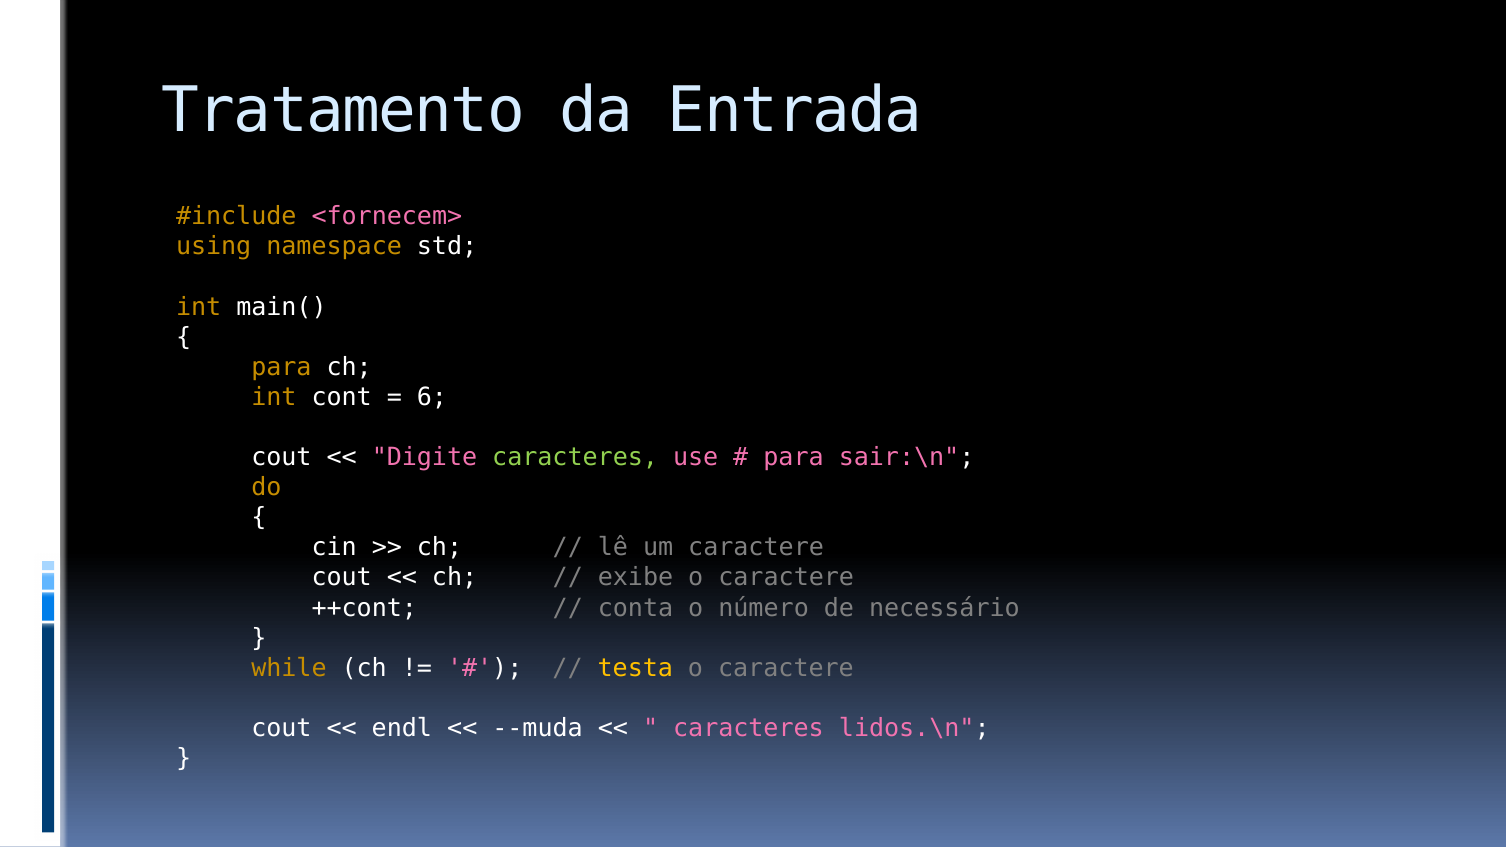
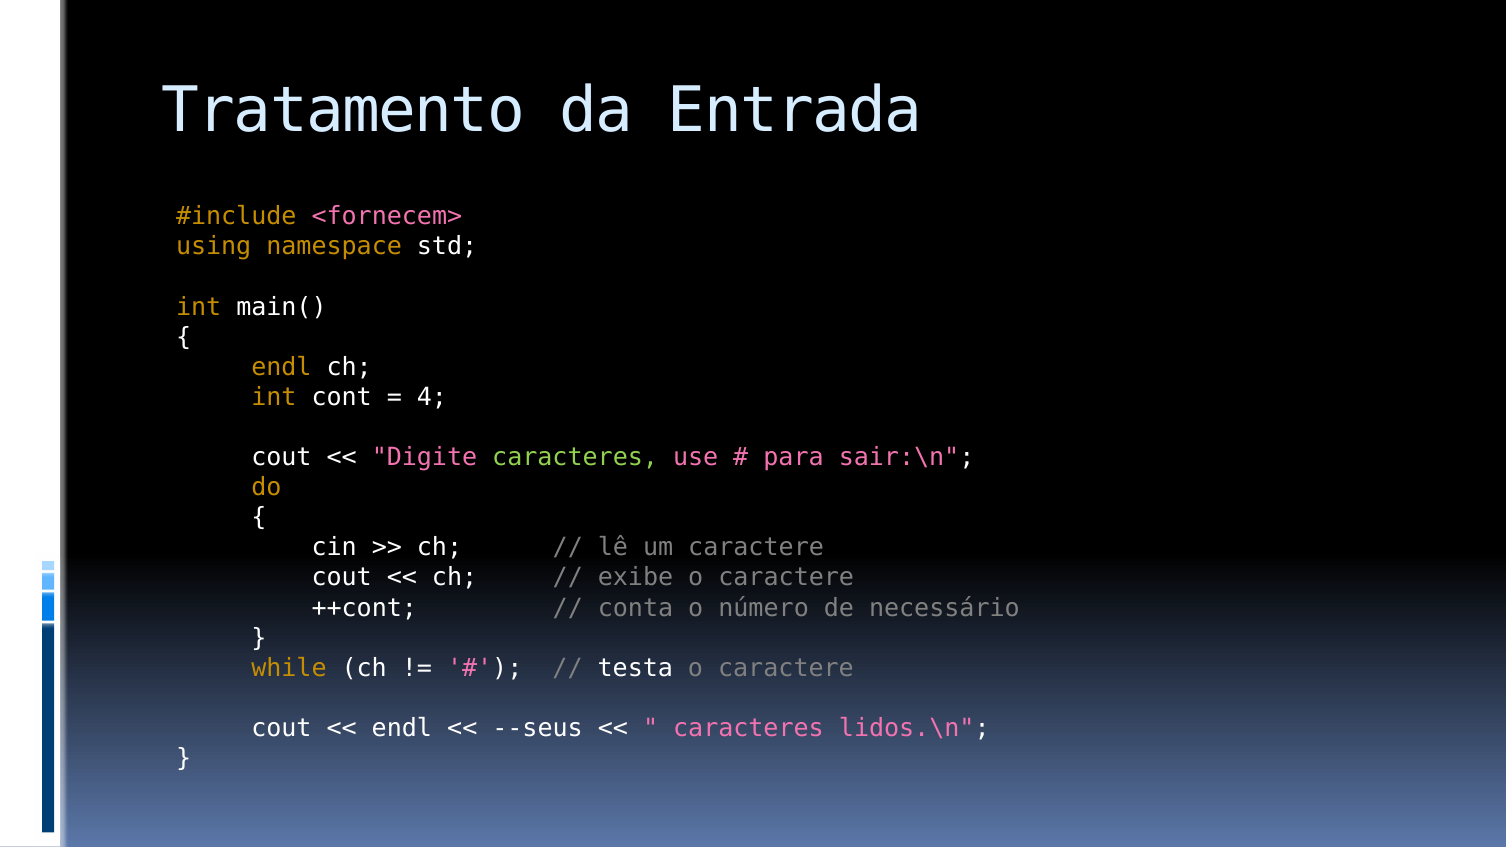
para: para -> endl (281, 367)
6: 6 -> 4 (432, 397)
testa colour: yellow -> white (635, 668)
--muda: --muda -> --seus (538, 728)
